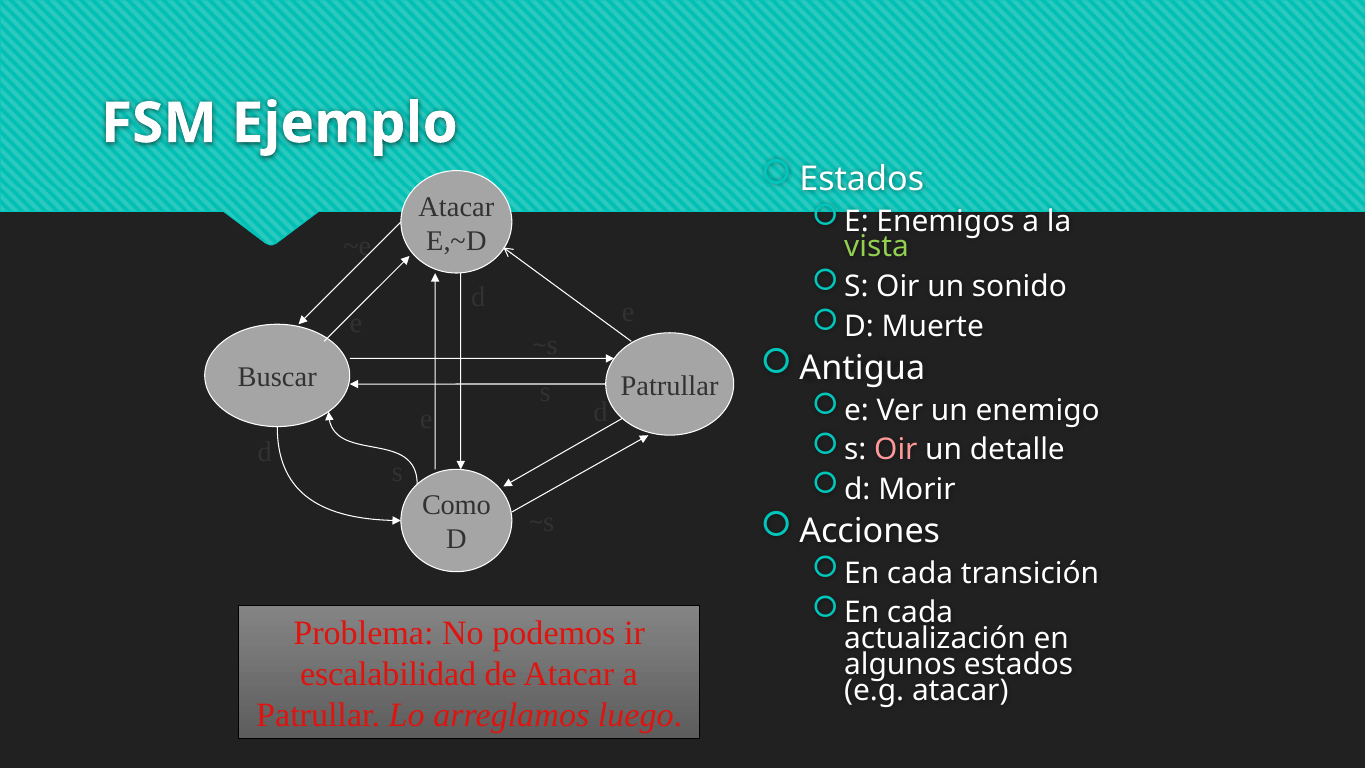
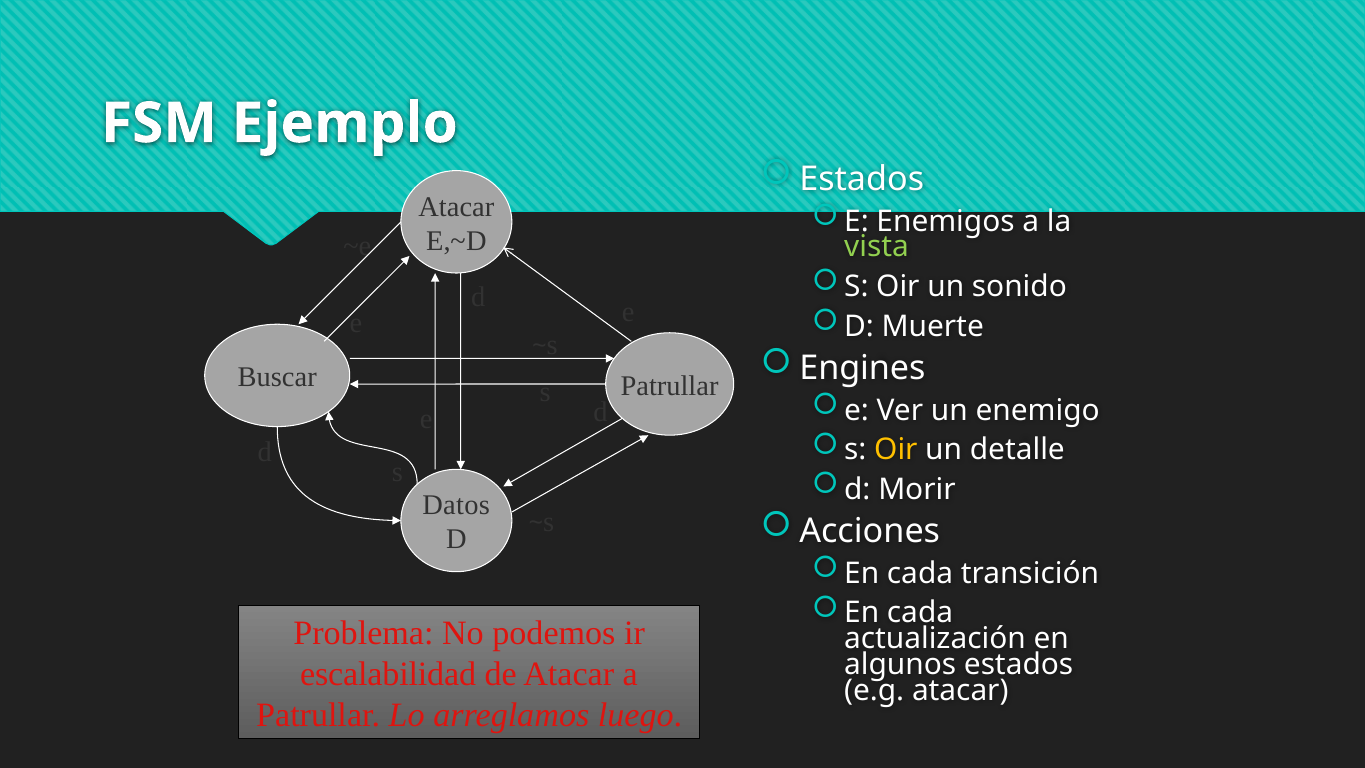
Antigua: Antigua -> Engines (862, 368)
Oir colour: pink -> yellow (896, 450)
Como: Como -> Datos (456, 505)
